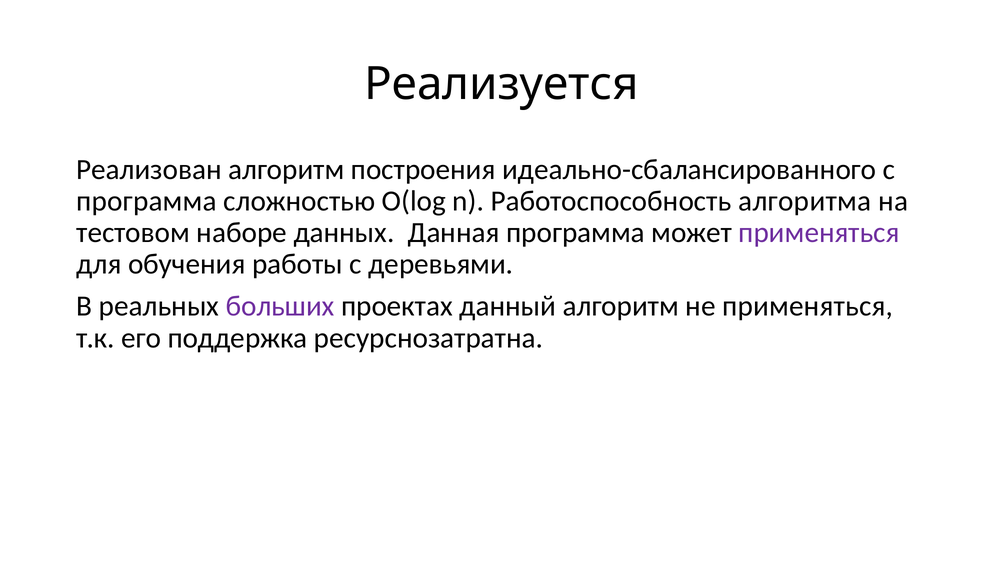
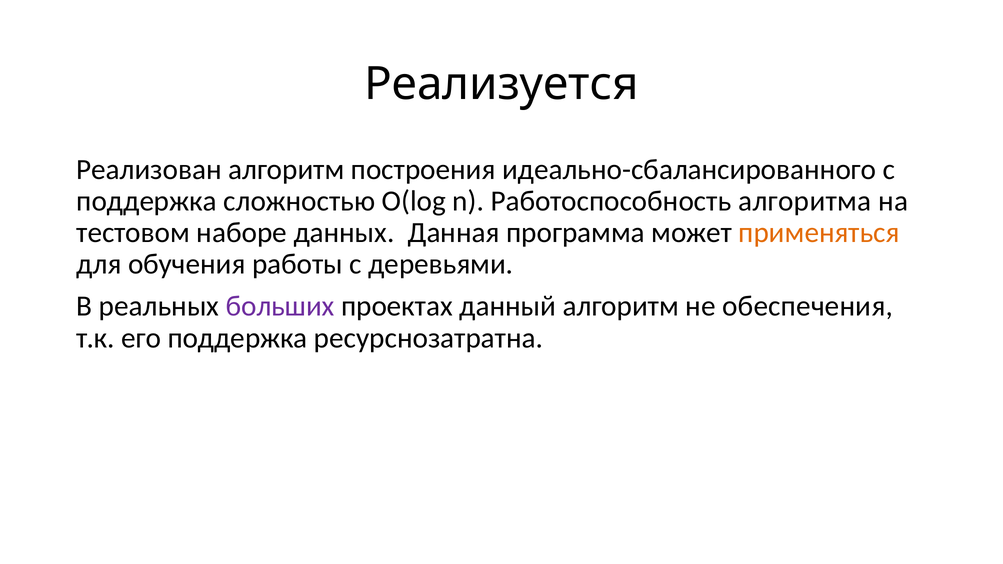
программа: программа -> поддержка (147, 201)
применяться colour: purple -> orange (819, 233)
не применяться: применяться -> обеспечения (808, 306)
